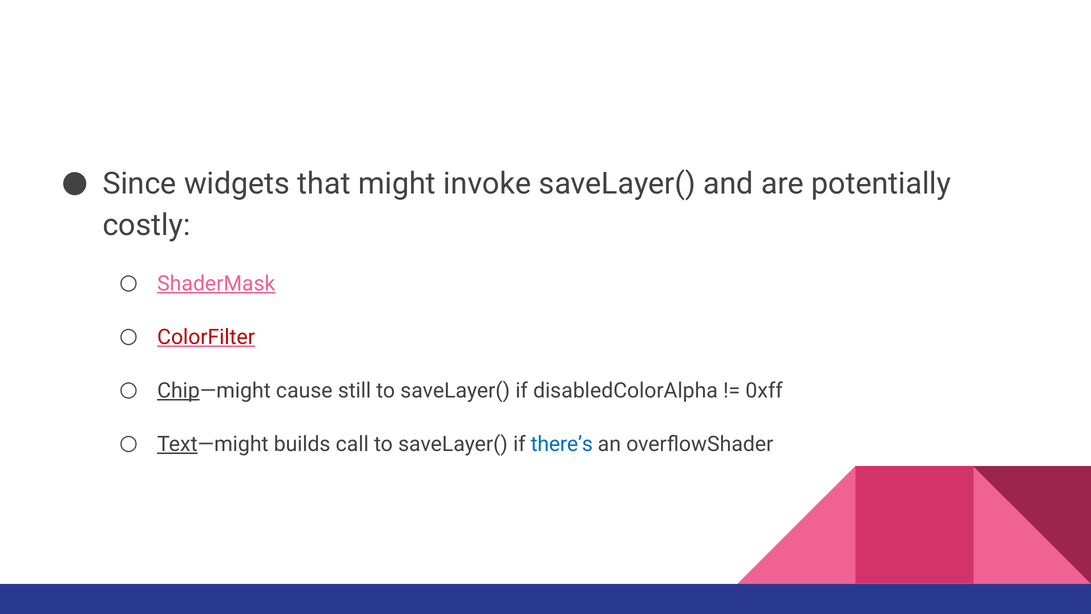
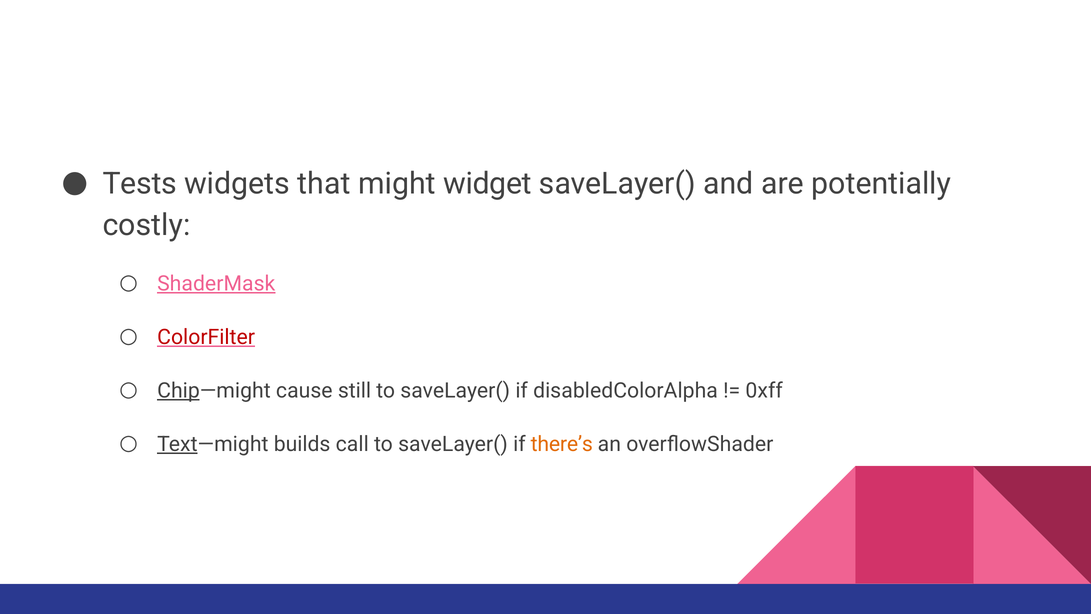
Since: Since -> Tests (140, 183)
invoke: invoke -> widget (487, 183)
there’s colour: blue -> orange (562, 444)
